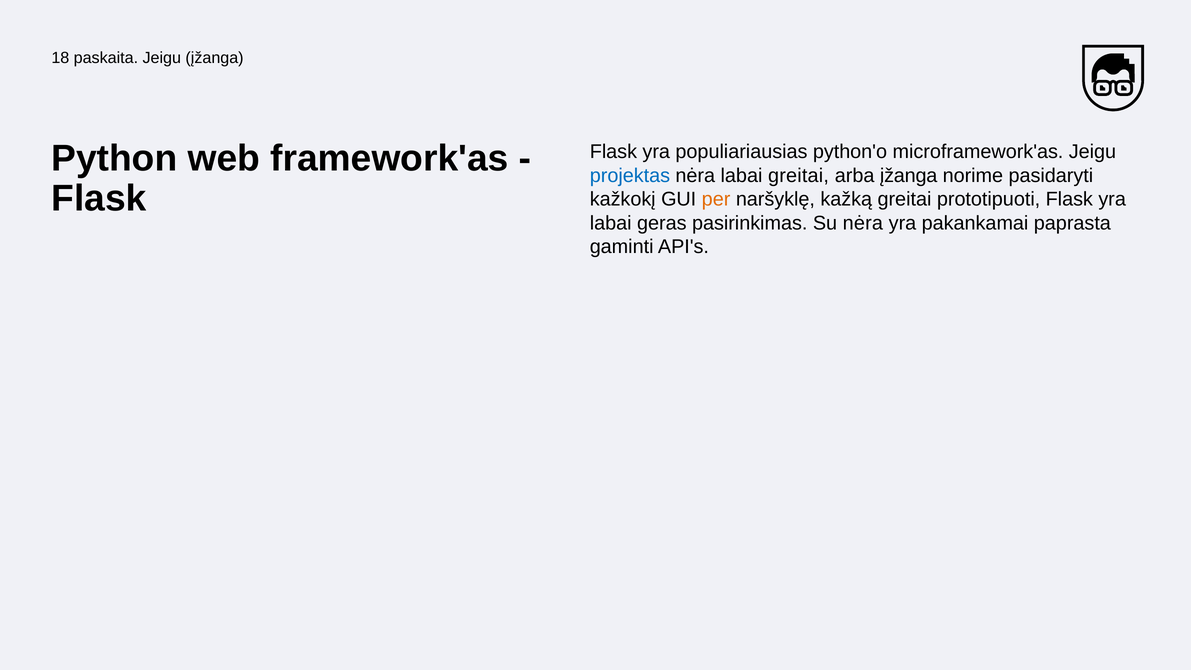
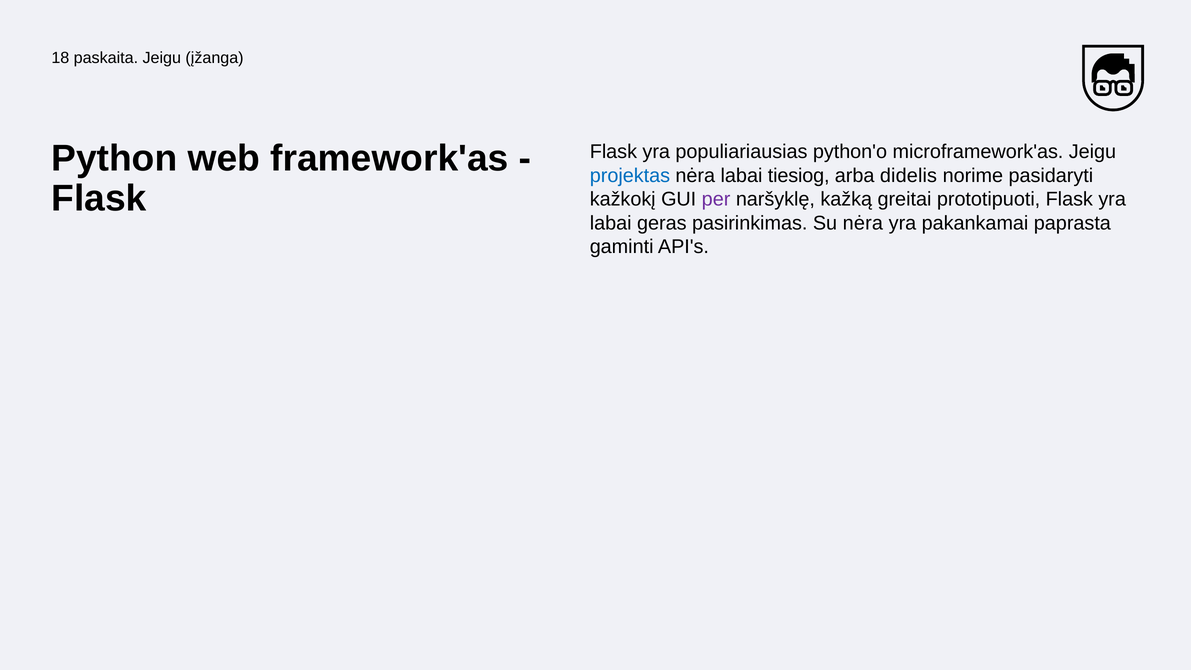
labai greitai: greitai -> tiesiog (799, 175)
arba įžanga: įžanga -> didelis (908, 175)
per colour: orange -> purple (716, 199)
